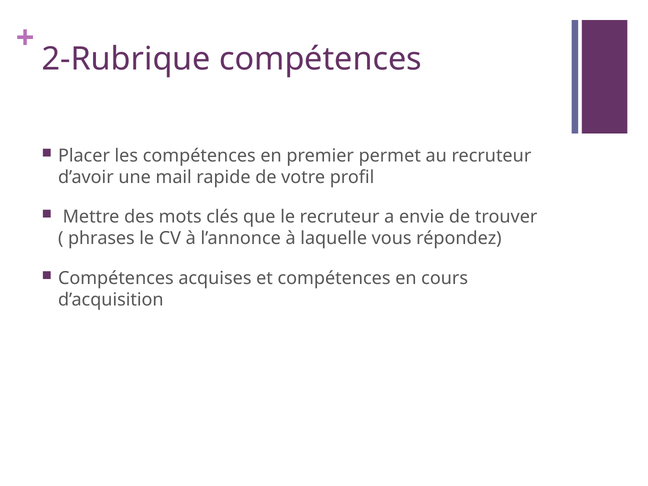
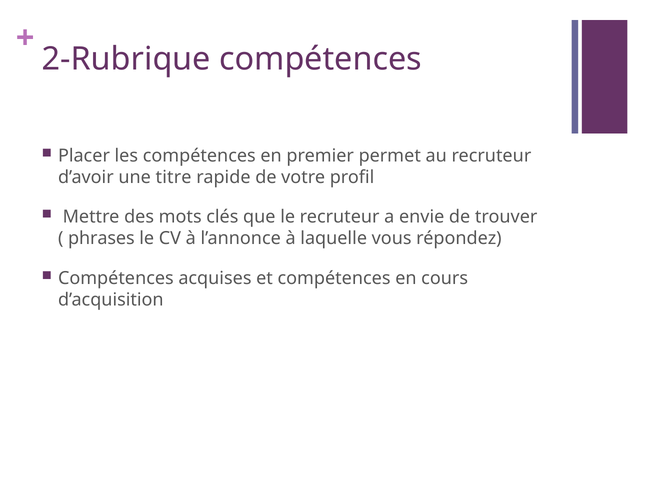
mail: mail -> titre (174, 177)
